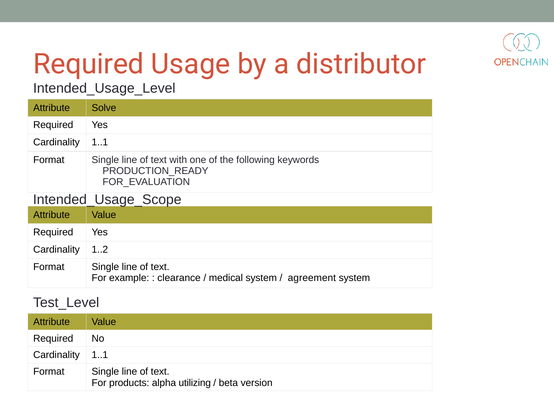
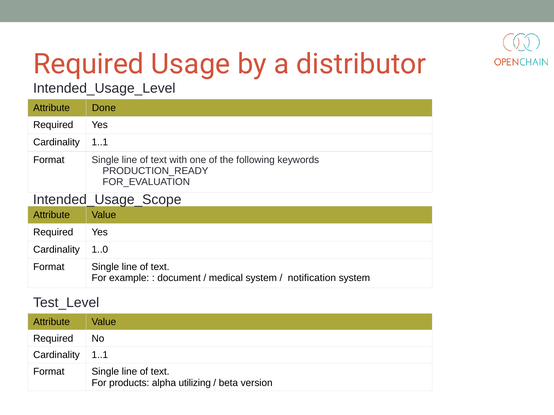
Solve: Solve -> Done (104, 108)
1..2: 1..2 -> 1..0 (100, 250)
clearance: clearance -> document (179, 278)
agreement: agreement -> notification (312, 278)
